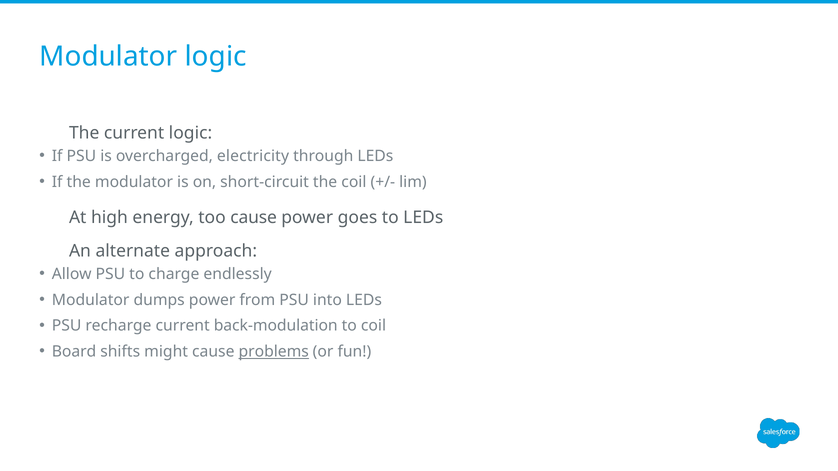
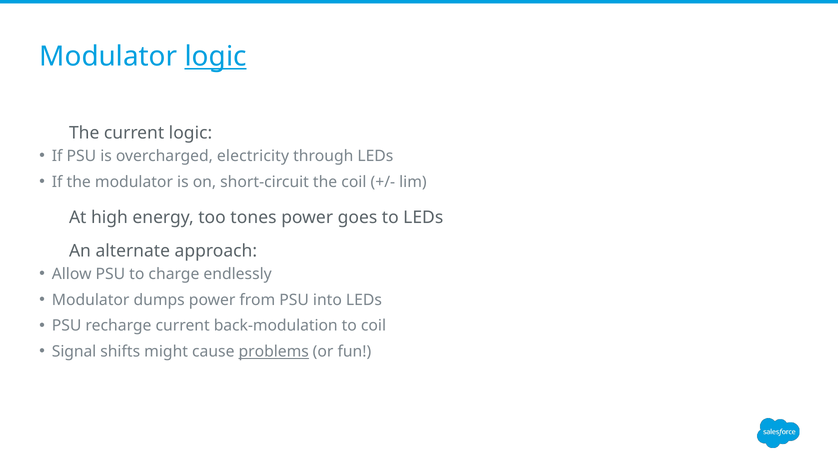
logic underline: none -> present (216, 57)
too cause: cause -> tones (253, 218)
Board: Board -> Signal (74, 352)
